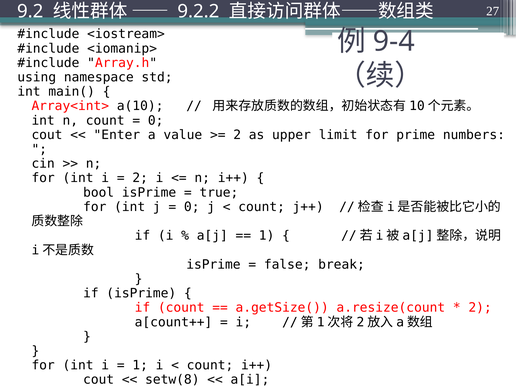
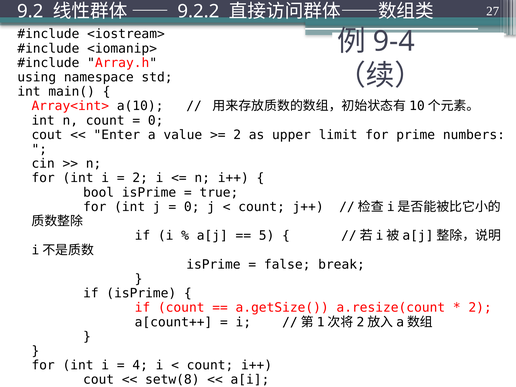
1: 1 -> 5 (267, 236)
1: 1 -> 4 (140, 365)
